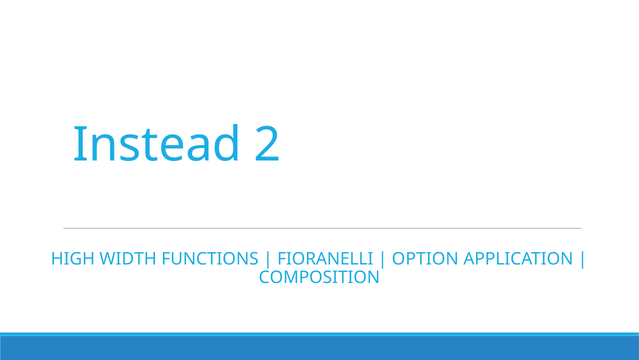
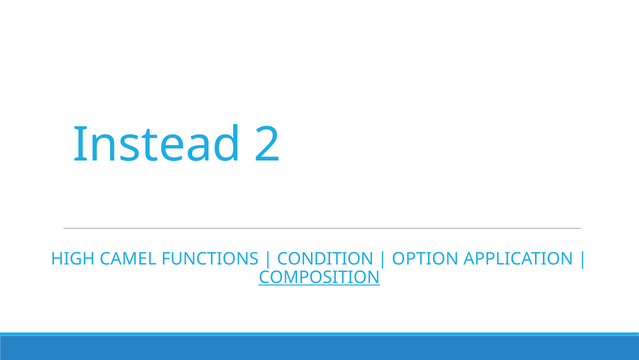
WIDTH: WIDTH -> CAMEL (128, 258)
FIORANELLI: FIORANELLI -> CONDITION (325, 258)
COMPOSITION underline: none -> present (319, 277)
